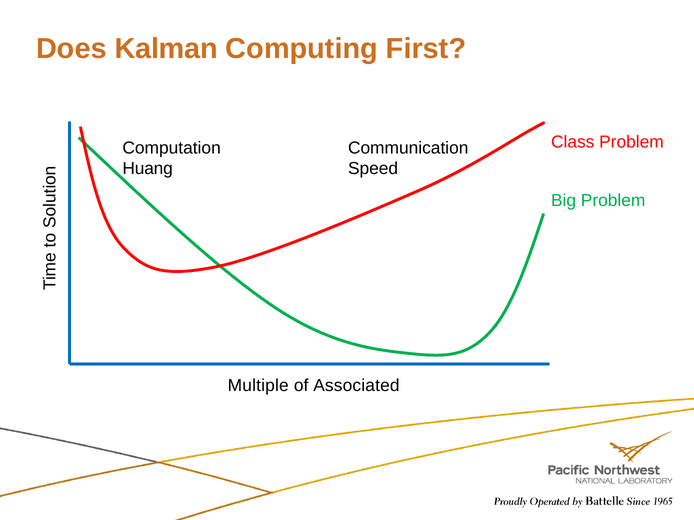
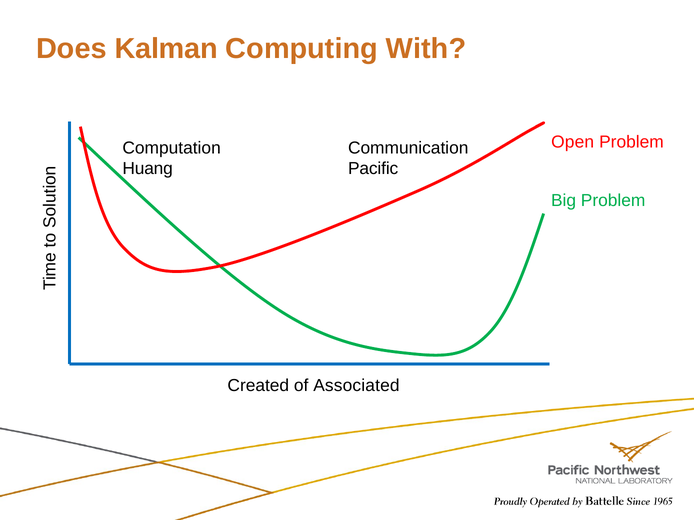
First: First -> With (426, 49)
Class: Class -> Open (573, 142)
Speed: Speed -> Pacific (373, 169)
Multiple: Multiple -> Created (258, 386)
